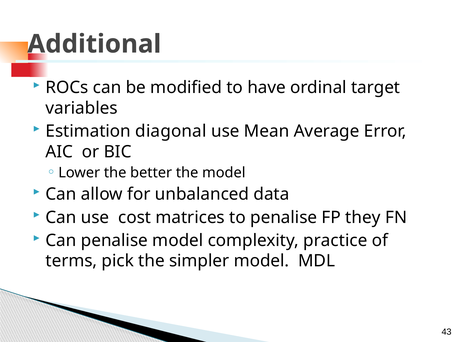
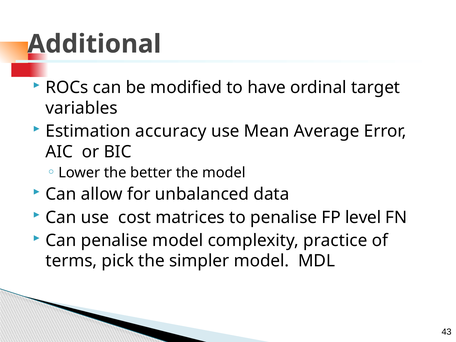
diagonal: diagonal -> accuracy (171, 131)
they: they -> level (363, 217)
